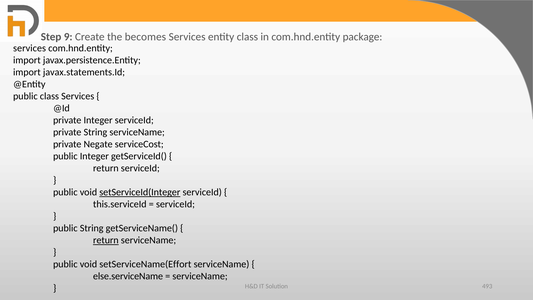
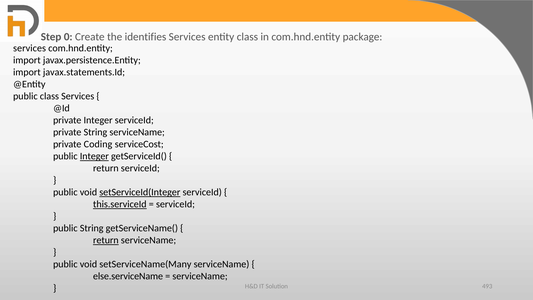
9: 9 -> 0 (68, 37)
becomes: becomes -> identifies (146, 37)
Negate: Negate -> Coding (98, 144)
Integer underline: none -> present (94, 156)
this.serviceId underline: none -> present (120, 204)
setServiceName(Effort: setServiceName(Effort -> setServiceName(Many (145, 264)
